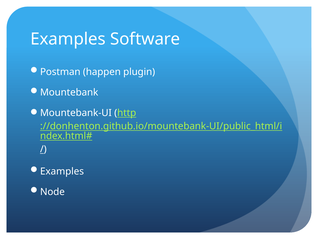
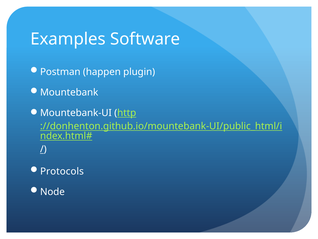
Examples: Examples -> Protocols (62, 171)
